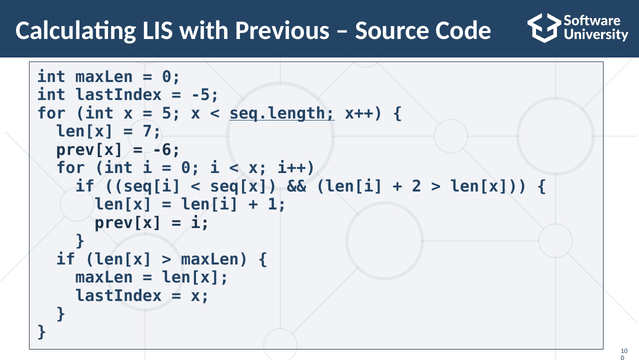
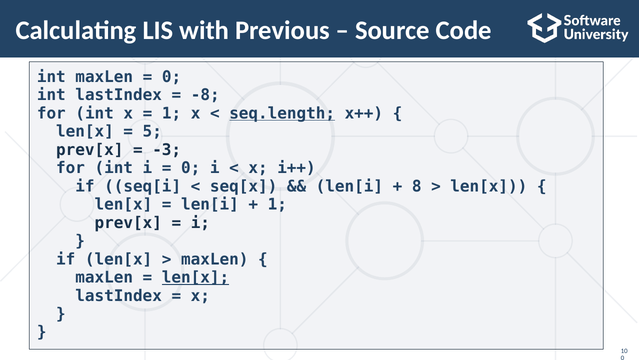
-5: -5 -> -8 (205, 95)
5: 5 -> 1 (172, 113)
7: 7 -> 5 (152, 131)
-6: -6 -> -3 (167, 150)
2: 2 -> 8 (417, 186)
len[x underline: none -> present (196, 277)
